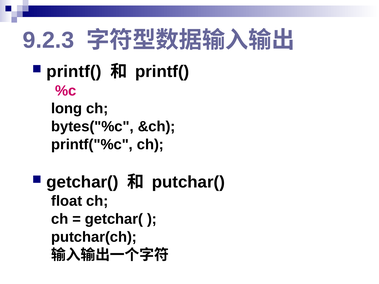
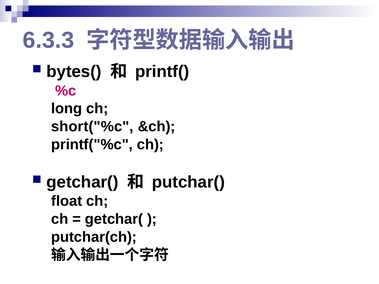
9.2.3: 9.2.3 -> 6.3.3 (48, 40)
printf(: printf( -> bytes( (74, 72)
bytes("%c: bytes("%c -> short("%c (92, 127)
